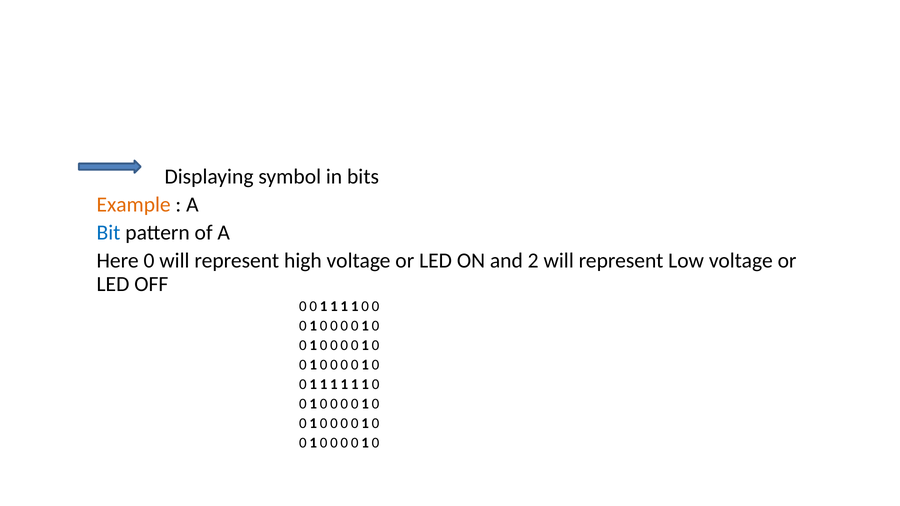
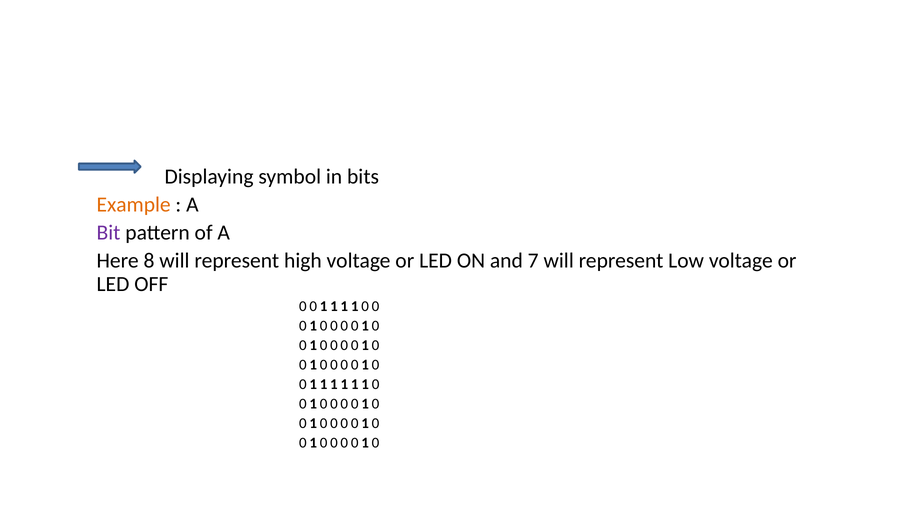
Bit colour: blue -> purple (109, 233)
0: 0 -> 8 (149, 261)
2: 2 -> 7 (533, 261)
